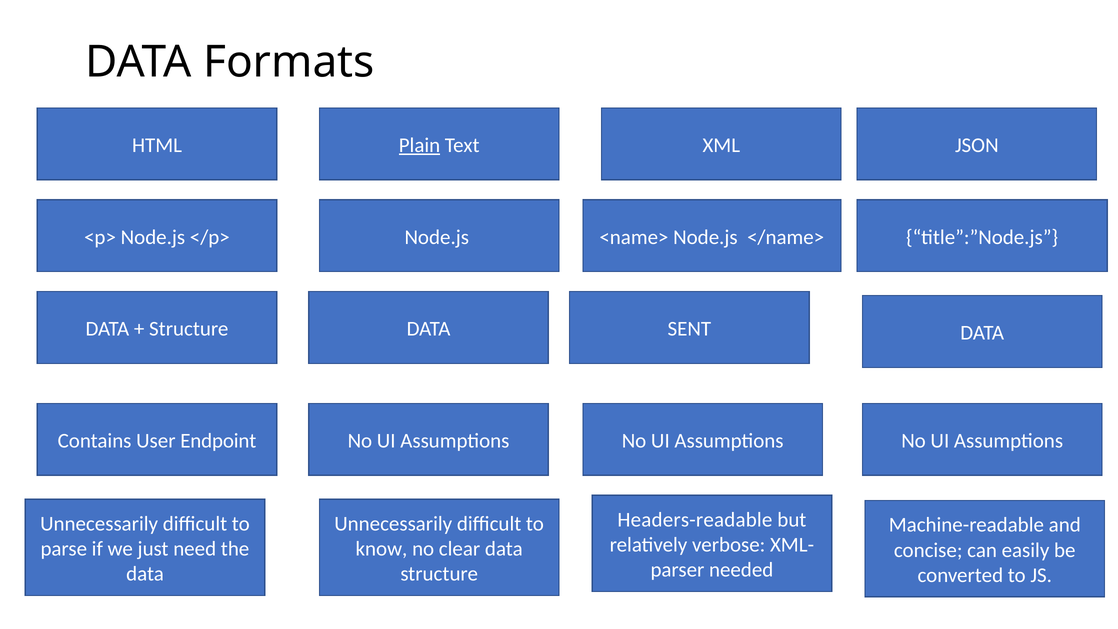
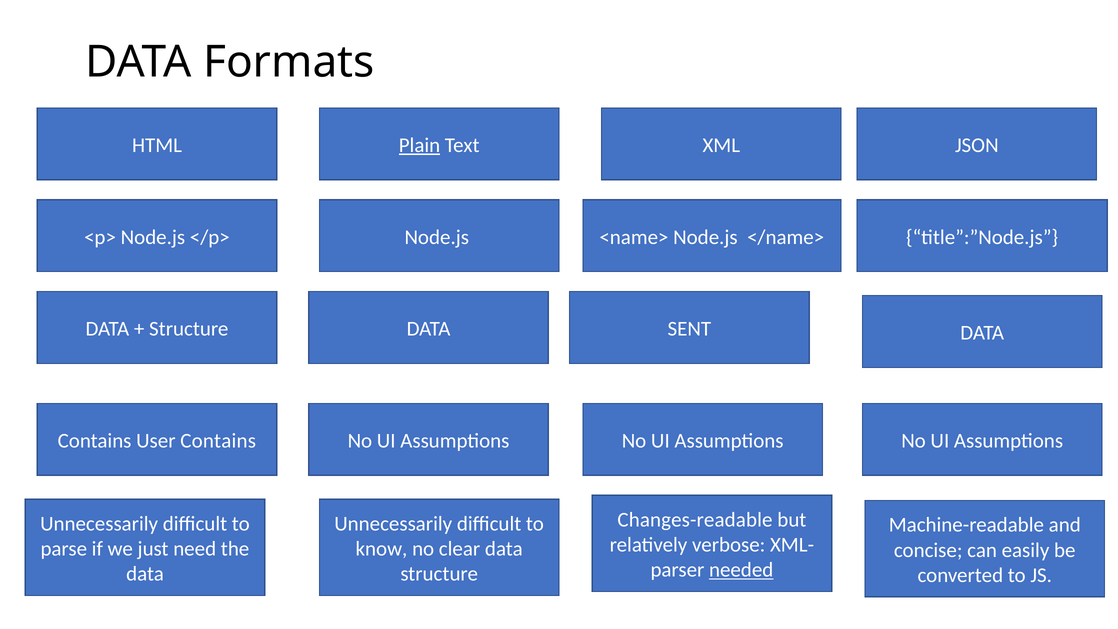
User Endpoint: Endpoint -> Contains (218, 441)
Headers-readable: Headers-readable -> Changes-readable (695, 520)
needed underline: none -> present (741, 570)
